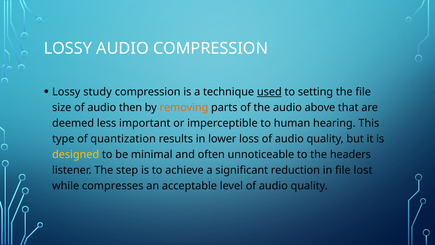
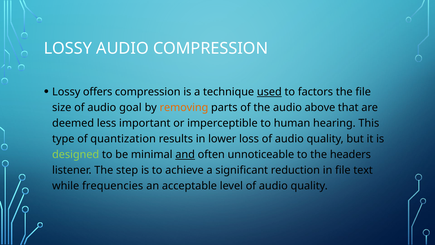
study: study -> offers (98, 92)
setting: setting -> factors (315, 92)
then: then -> goal (130, 107)
designed colour: yellow -> light green (76, 154)
and underline: none -> present (185, 154)
lost: lost -> text (363, 170)
compresses: compresses -> frequencies (113, 186)
